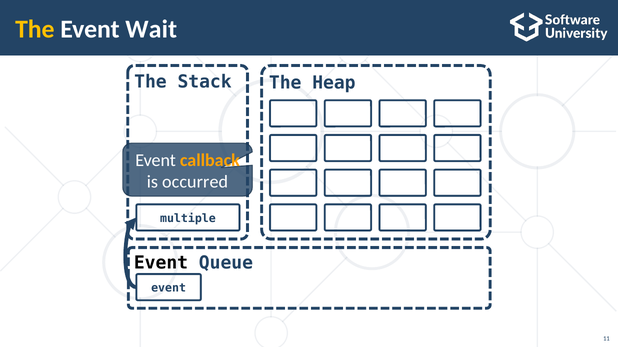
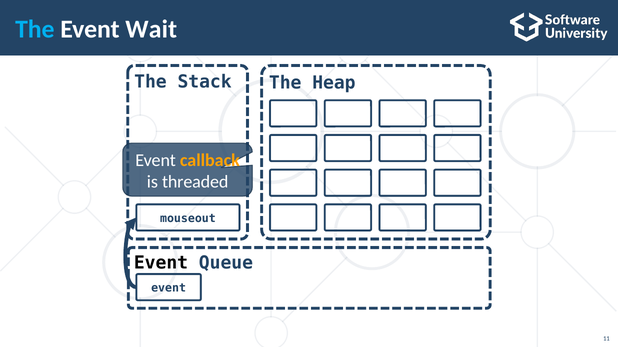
The colour: yellow -> light blue (35, 29)
occurred: occurred -> threaded (195, 182)
multiple: multiple -> mouseout (188, 219)
